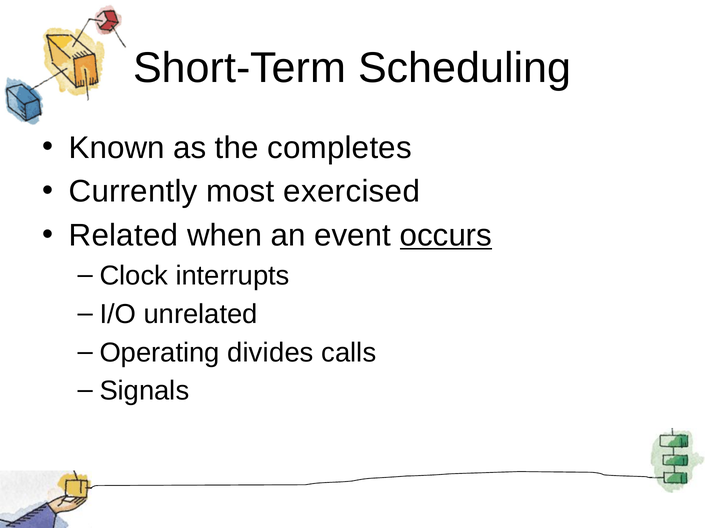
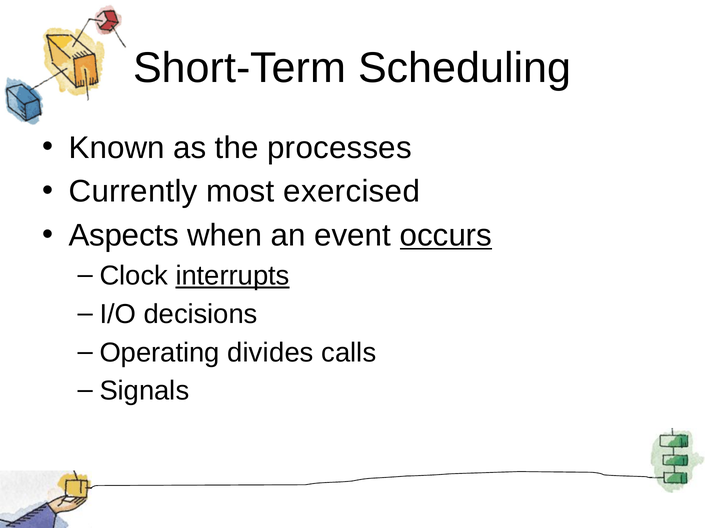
completes: completes -> processes (340, 148)
Related: Related -> Aspects (124, 236)
interrupts underline: none -> present (233, 276)
unrelated: unrelated -> decisions (201, 315)
